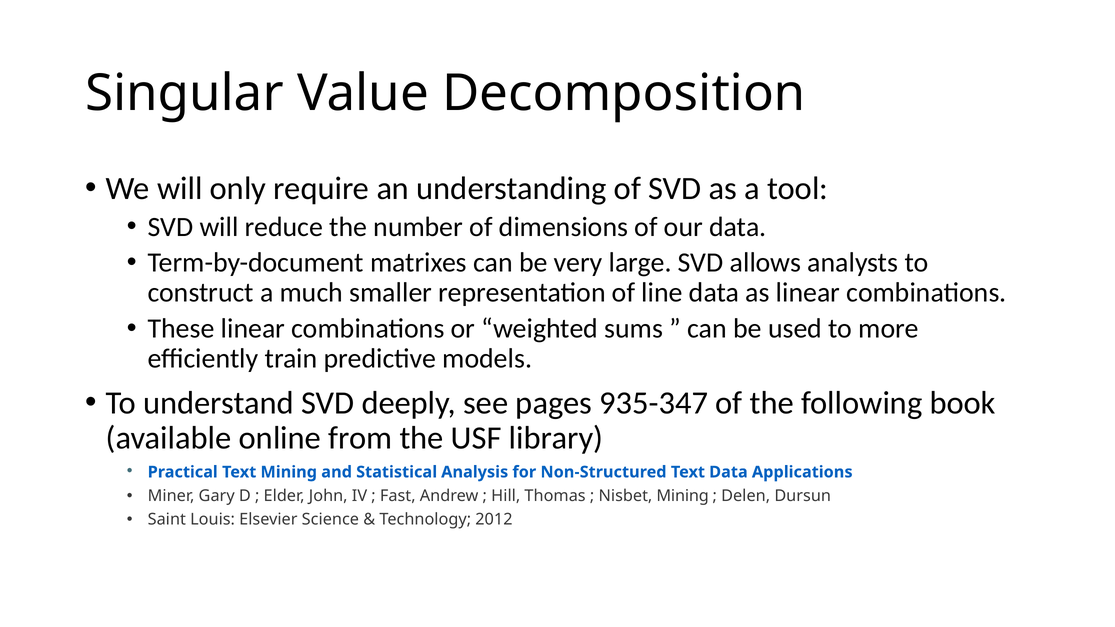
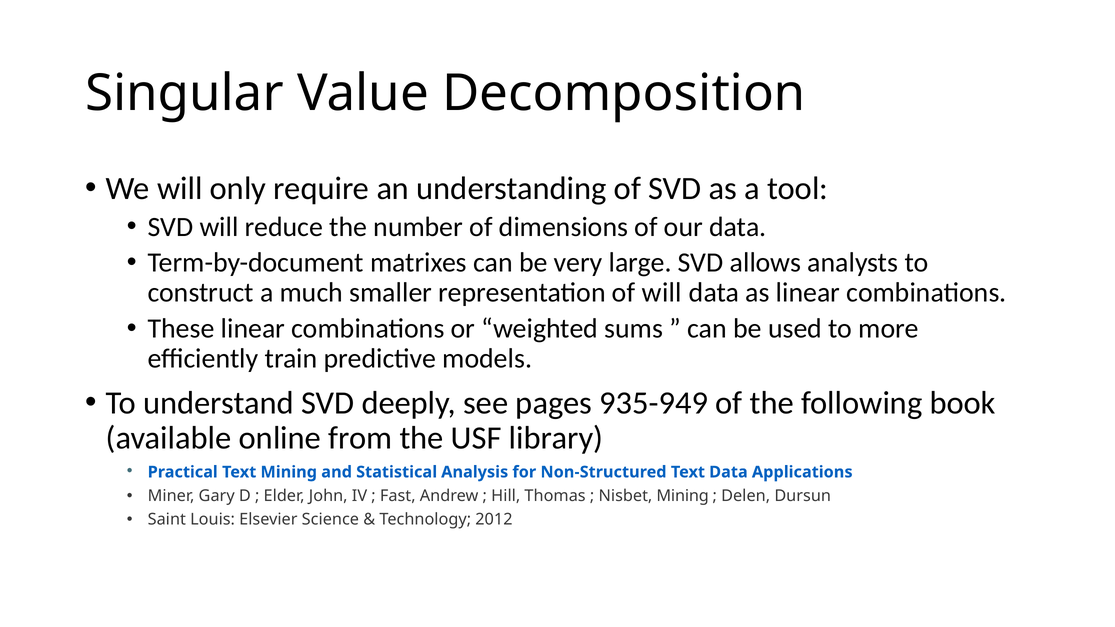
of line: line -> will (662, 293)
935-347: 935-347 -> 935-949 (654, 403)
